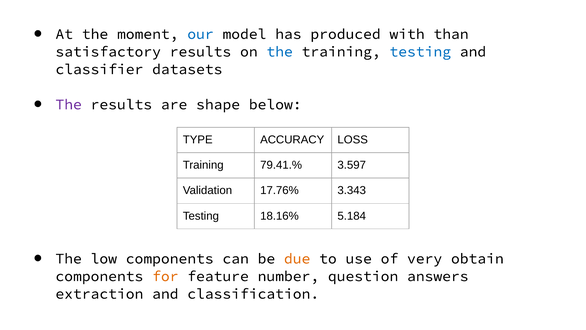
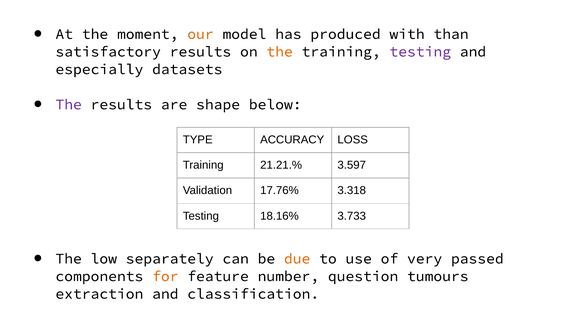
our colour: blue -> orange (200, 34)
the colour: blue -> orange (280, 52)
testing colour: blue -> purple (420, 52)
classifier: classifier -> especially (99, 69)
79.41.%: 79.41.% -> 21.21.% (281, 165)
3.343: 3.343 -> 3.318 (352, 190)
5.184: 5.184 -> 3.733 (352, 216)
low components: components -> separately (170, 258)
obtain: obtain -> passed (477, 258)
answers: answers -> tumours (438, 276)
